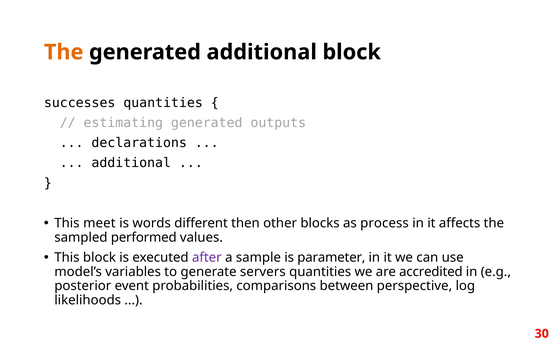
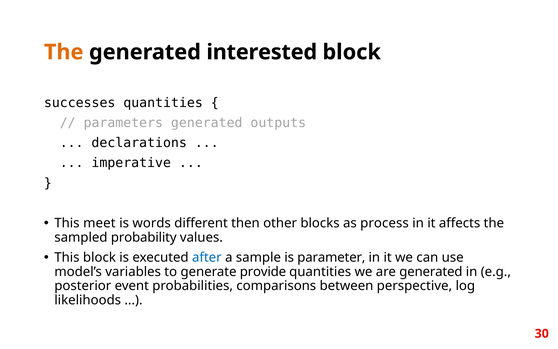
generated additional: additional -> interested (262, 52)
estimating: estimating -> parameters (123, 123)
additional: additional -> imperative (131, 163)
performed: performed -> probability (144, 237)
after colour: purple -> blue (207, 257)
servers: servers -> provide (263, 272)
are accredited: accredited -> generated (431, 272)
